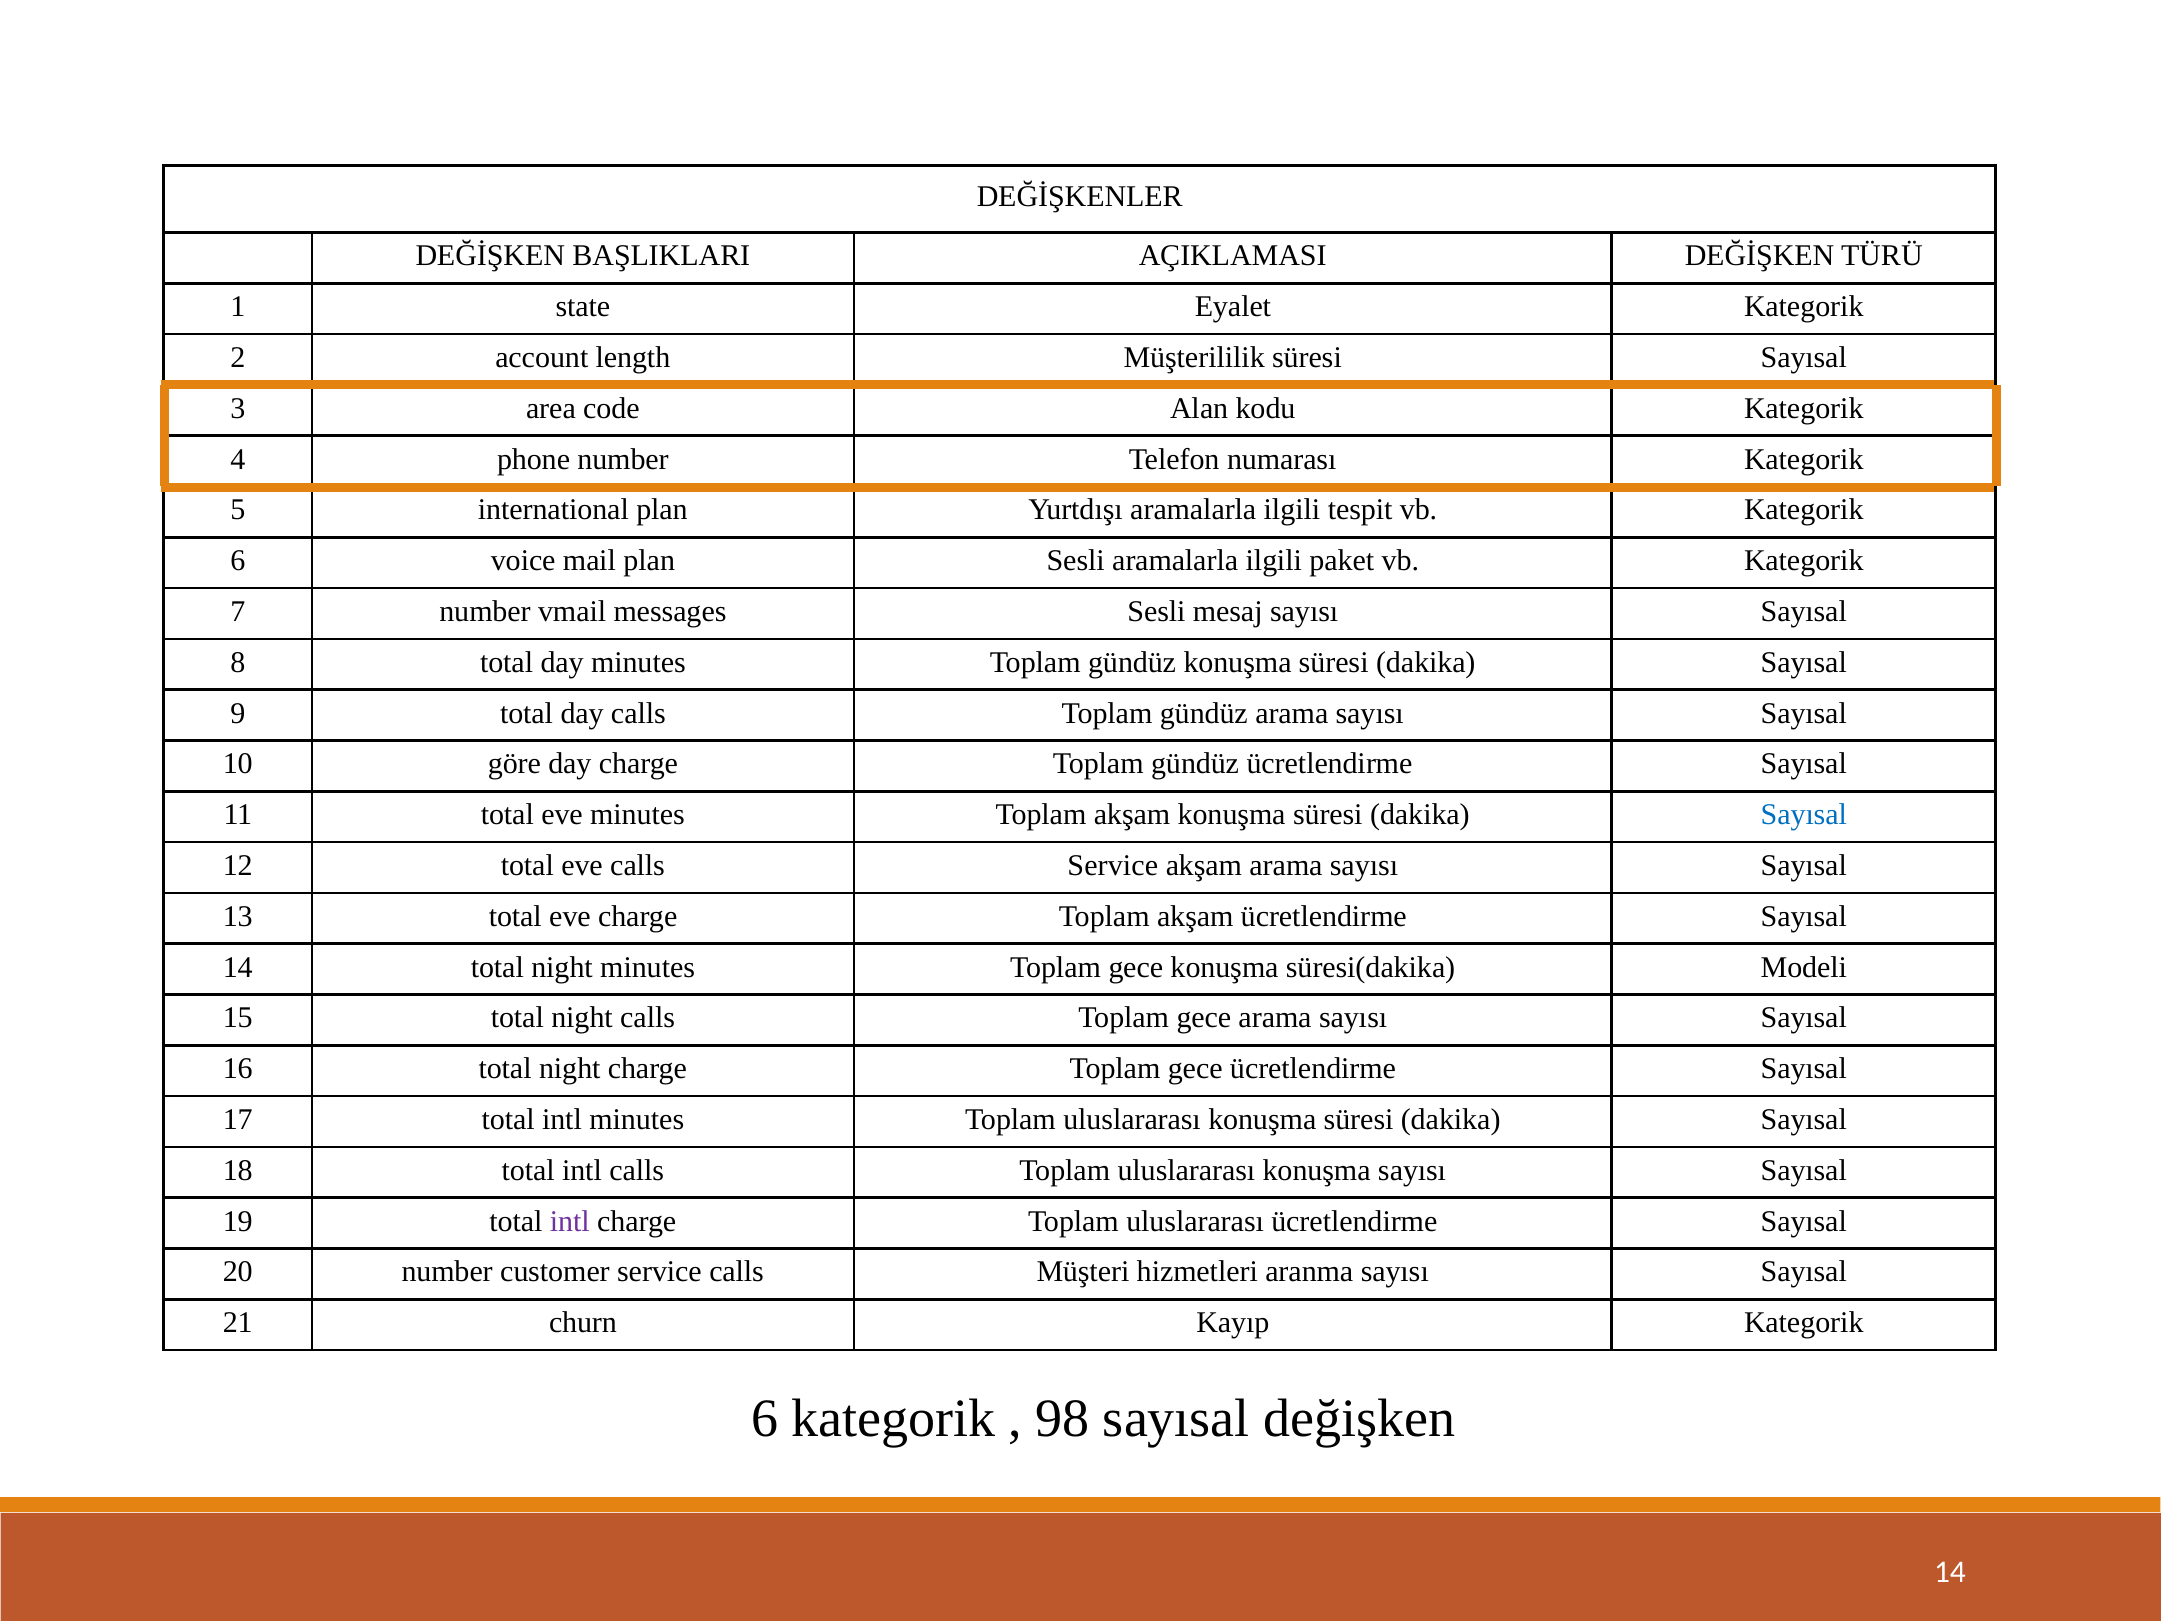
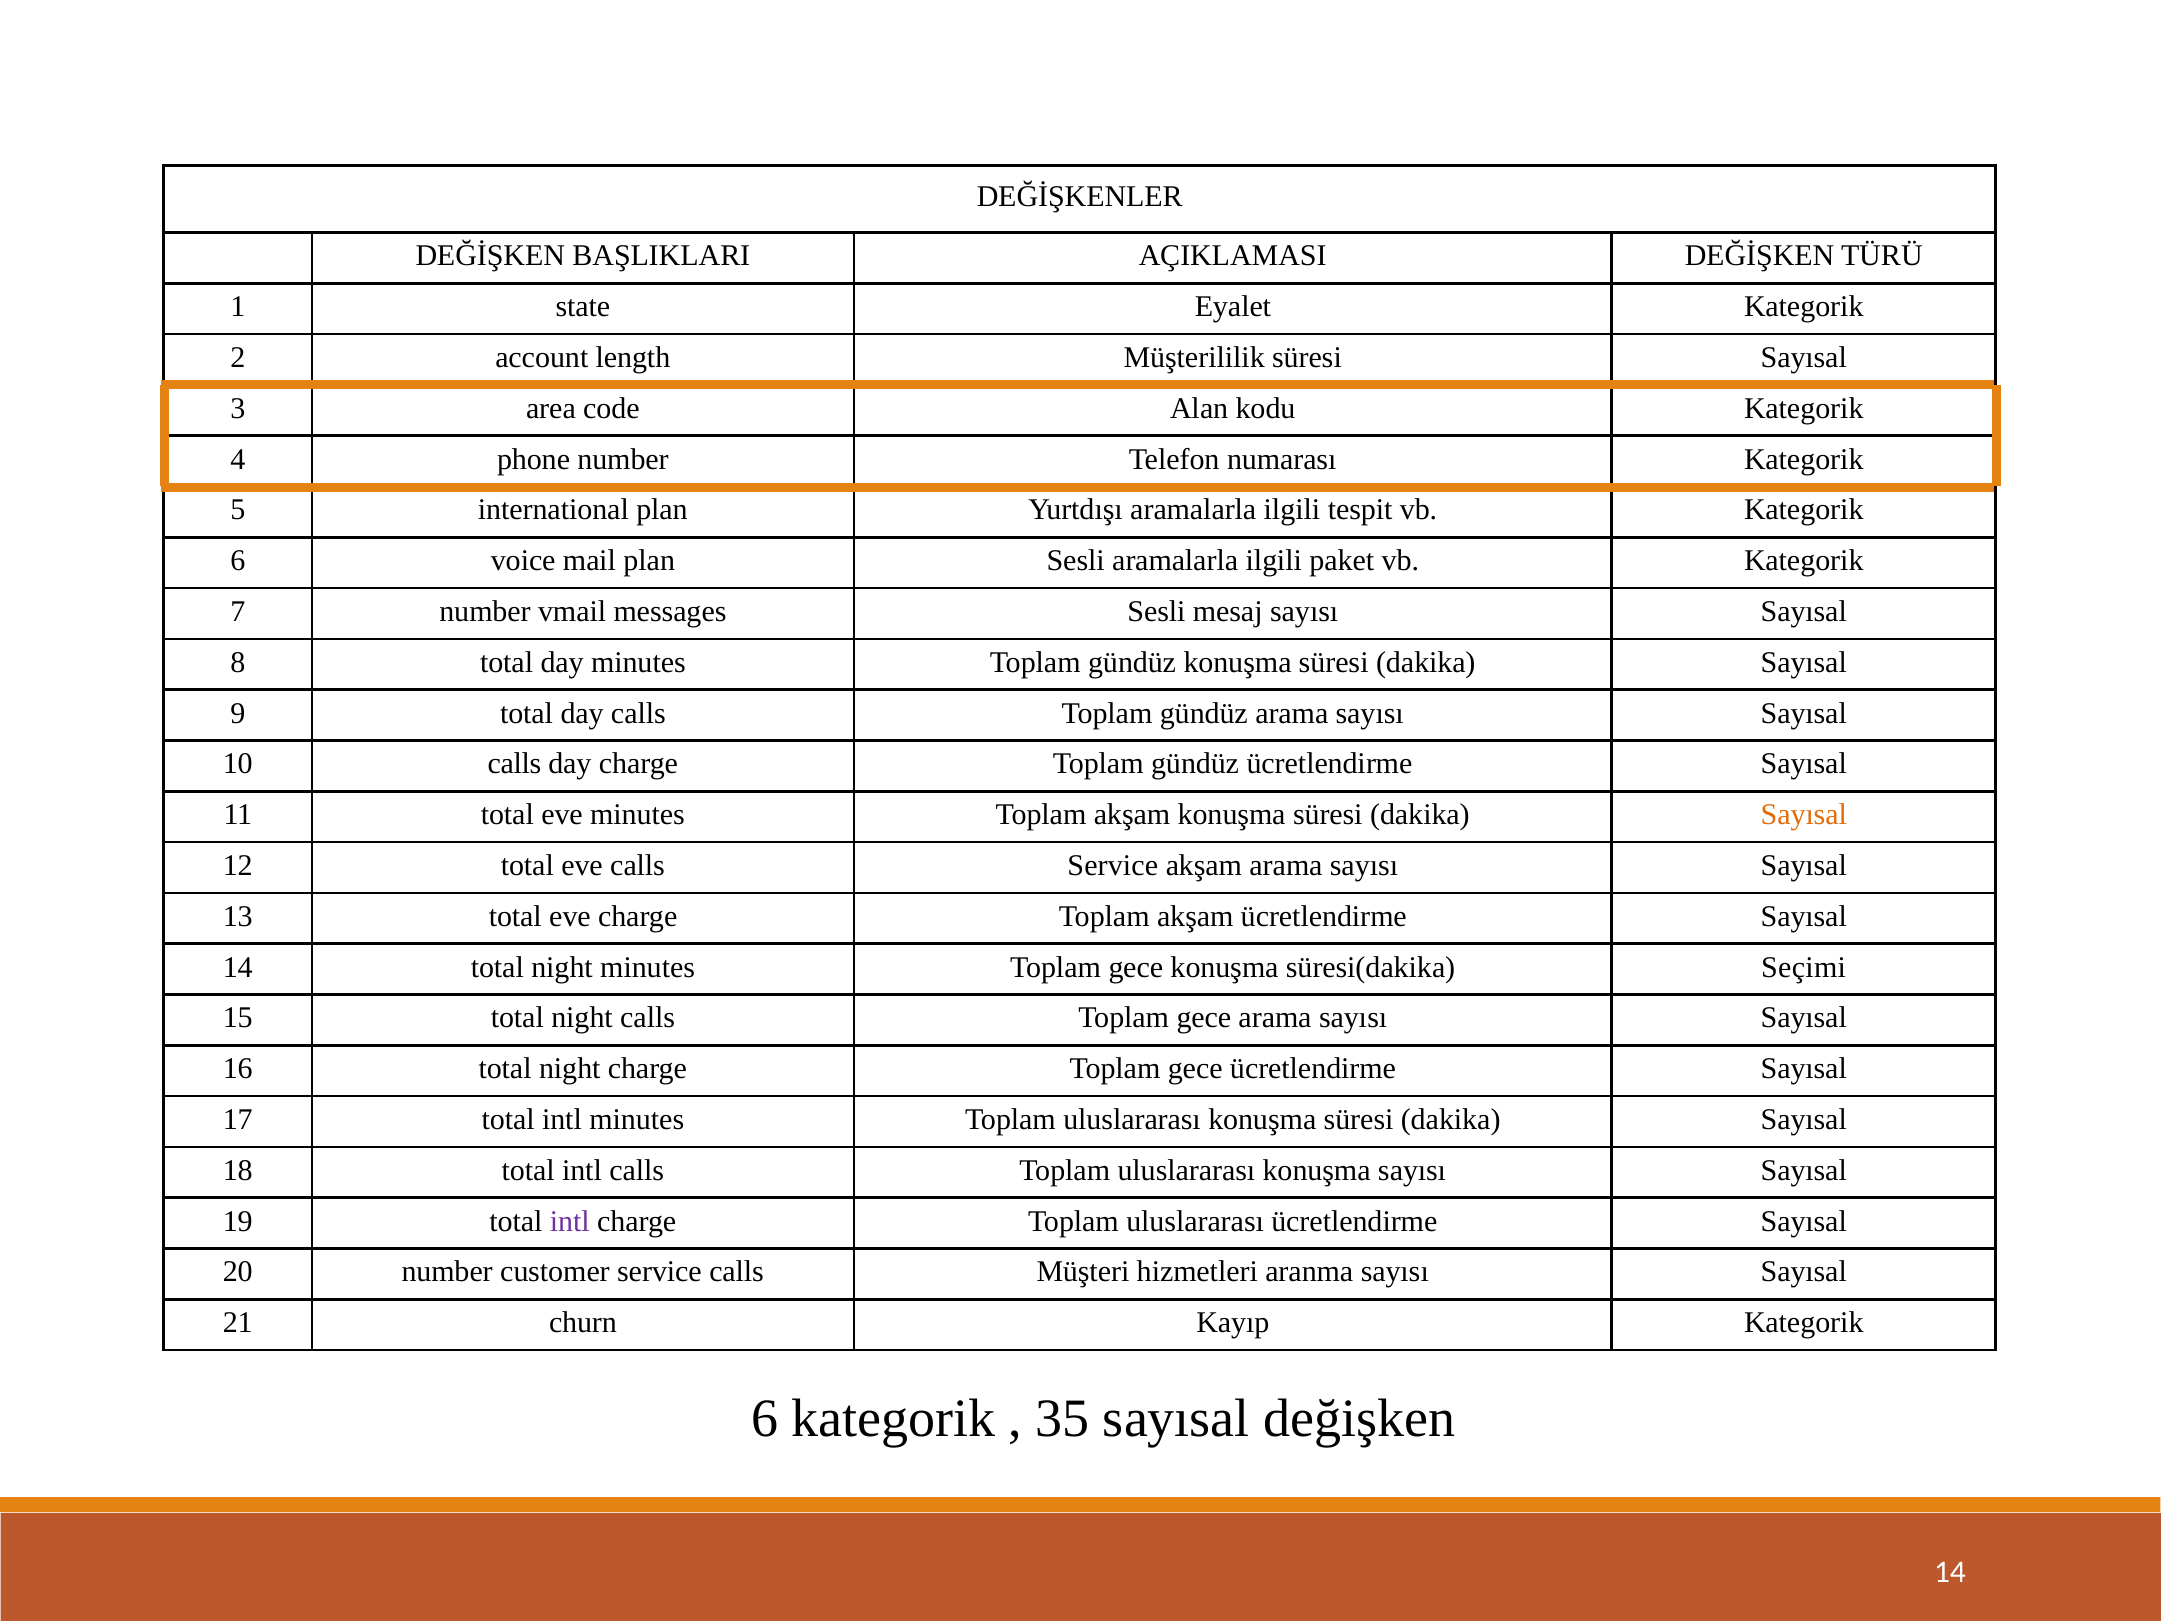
10 göre: göre -> calls (514, 764)
Sayısal colour: blue -> orange (1804, 815)
Modeli: Modeli -> Seçimi (1804, 967)
98: 98 -> 35 (1063, 1419)
